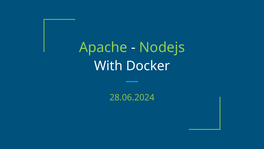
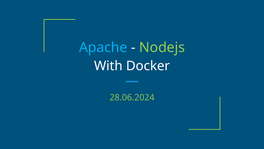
Apache colour: light green -> light blue (103, 47)
